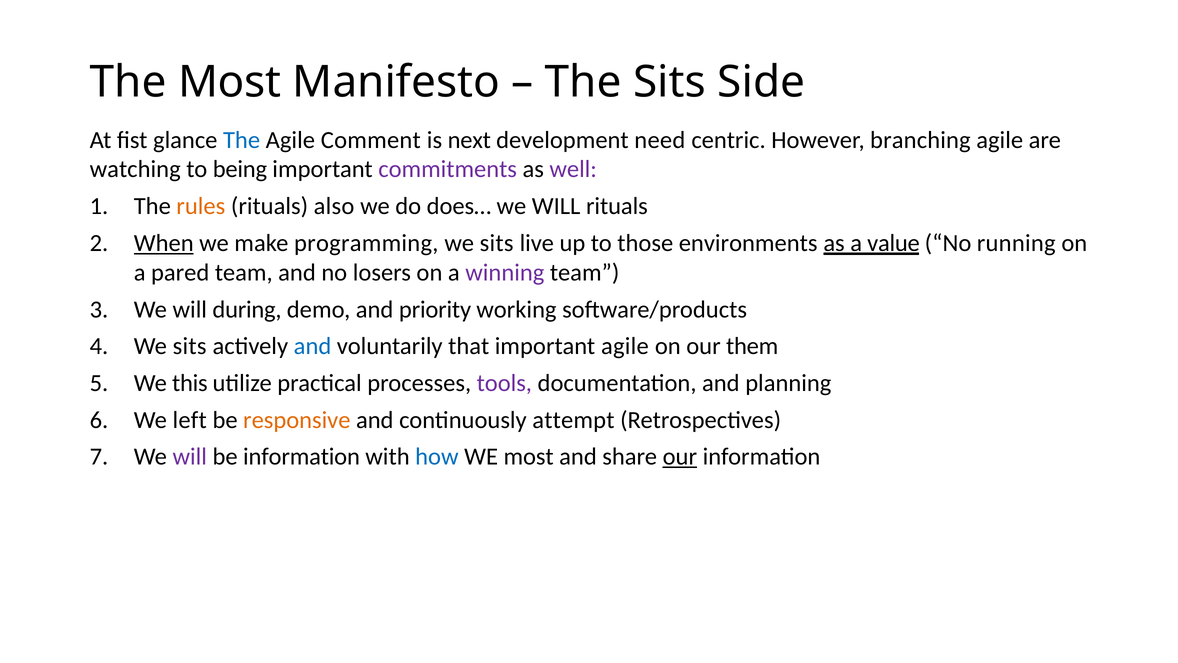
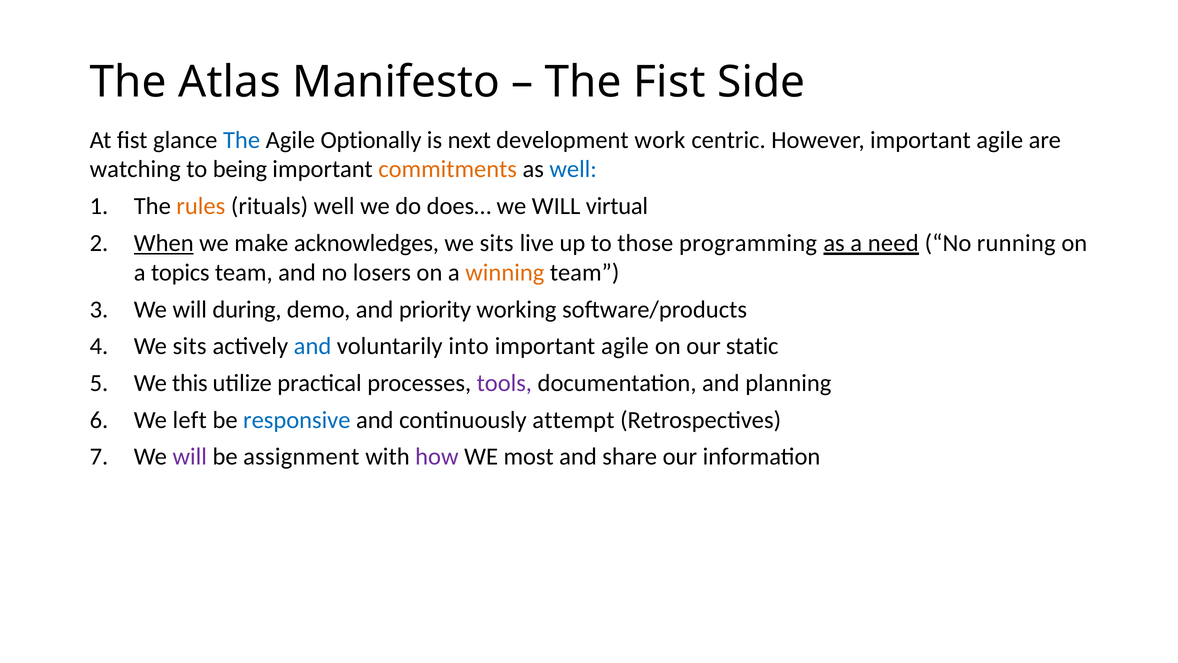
The Most: Most -> Atlas (229, 82)
The Sits: Sits -> Fist (669, 82)
Comment: Comment -> Optionally (371, 140)
need: need -> work (660, 140)
However branching: branching -> important (920, 140)
commitments colour: purple -> orange (448, 169)
well colour: purple -> blue (573, 169)
rituals also: also -> well (334, 206)
WILL rituals: rituals -> virtual (617, 206)
programming: programming -> acknowledges (366, 243)
environments: environments -> programming (748, 243)
value: value -> need (893, 243)
pared: pared -> topics (180, 272)
winning colour: purple -> orange (505, 272)
that: that -> into (469, 346)
them: them -> static (752, 346)
responsive colour: orange -> blue (297, 420)
be information: information -> assignment (301, 457)
how colour: blue -> purple (437, 457)
our underline: present -> none (680, 457)
